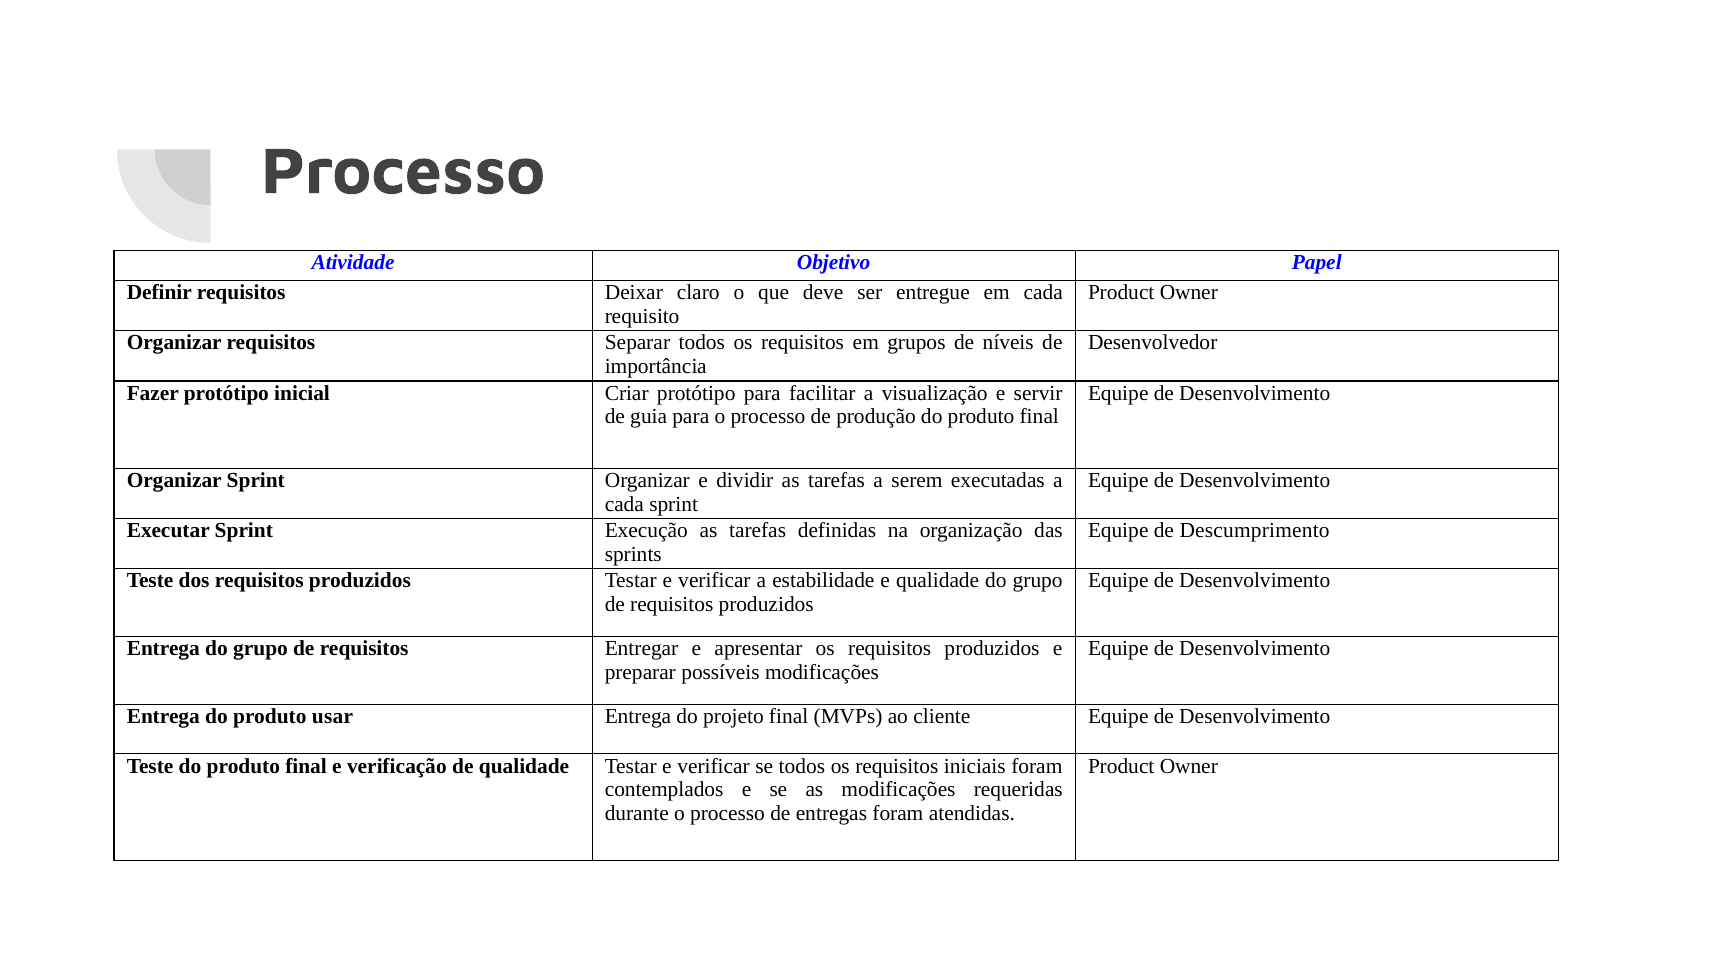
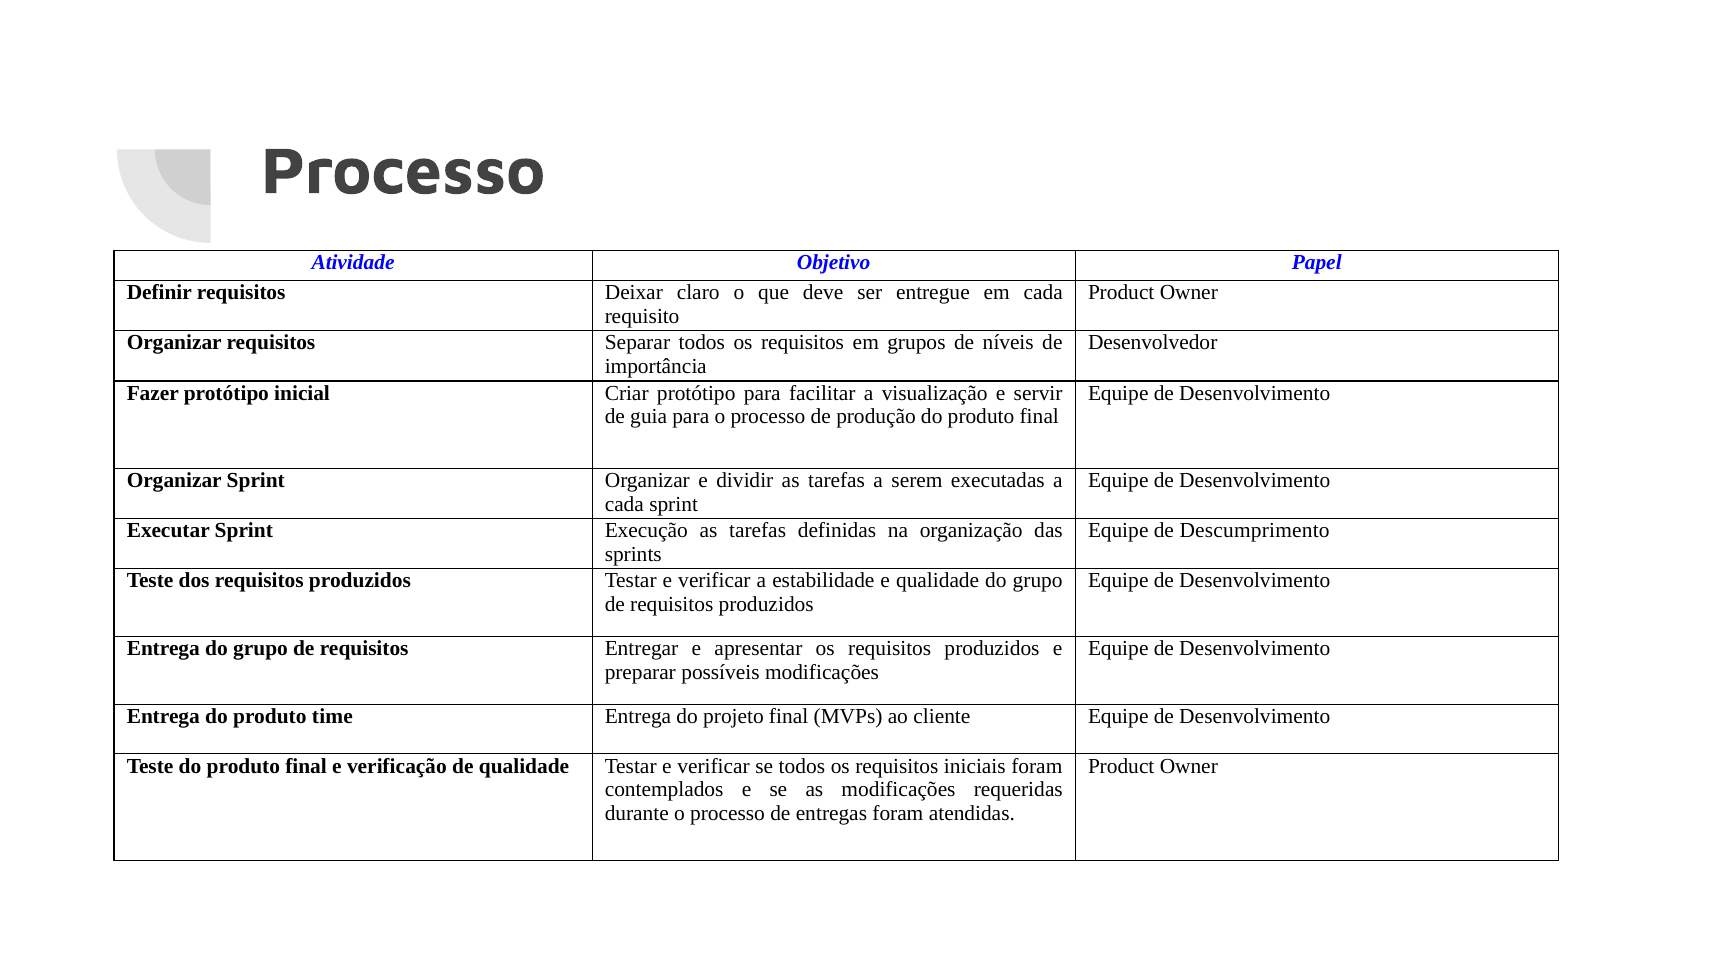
usar: usar -> time (332, 717)
